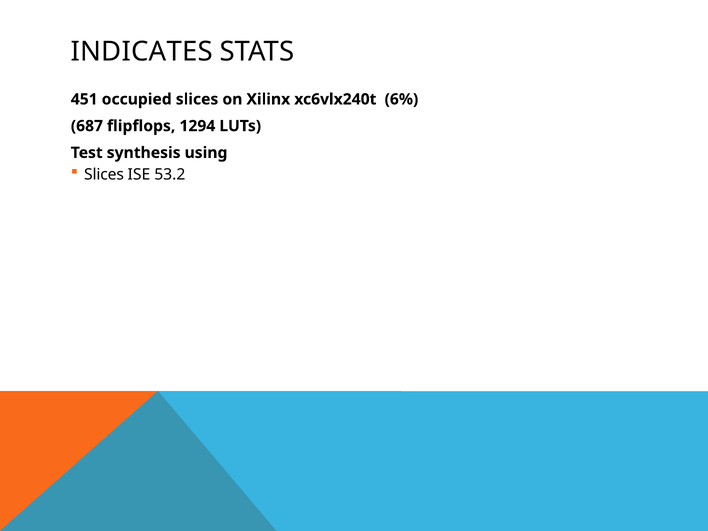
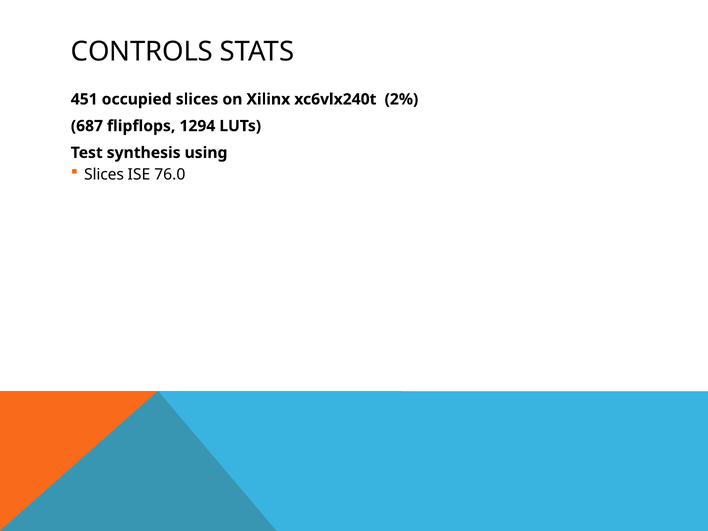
INDICATES: INDICATES -> CONTROLS (142, 51)
6%: 6% -> 2% (401, 99)
53.2: 53.2 -> 76.0 (170, 175)
